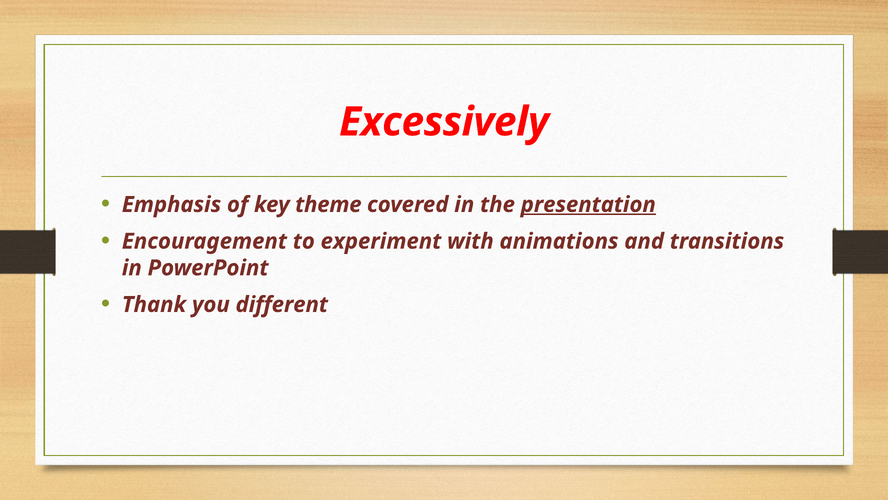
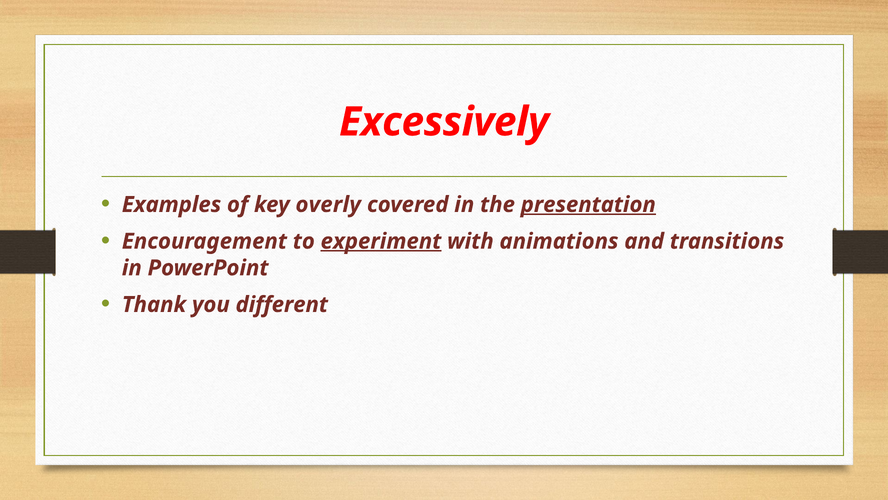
Emphasis: Emphasis -> Examples (172, 204)
theme: theme -> overly (328, 204)
experiment underline: none -> present (381, 241)
